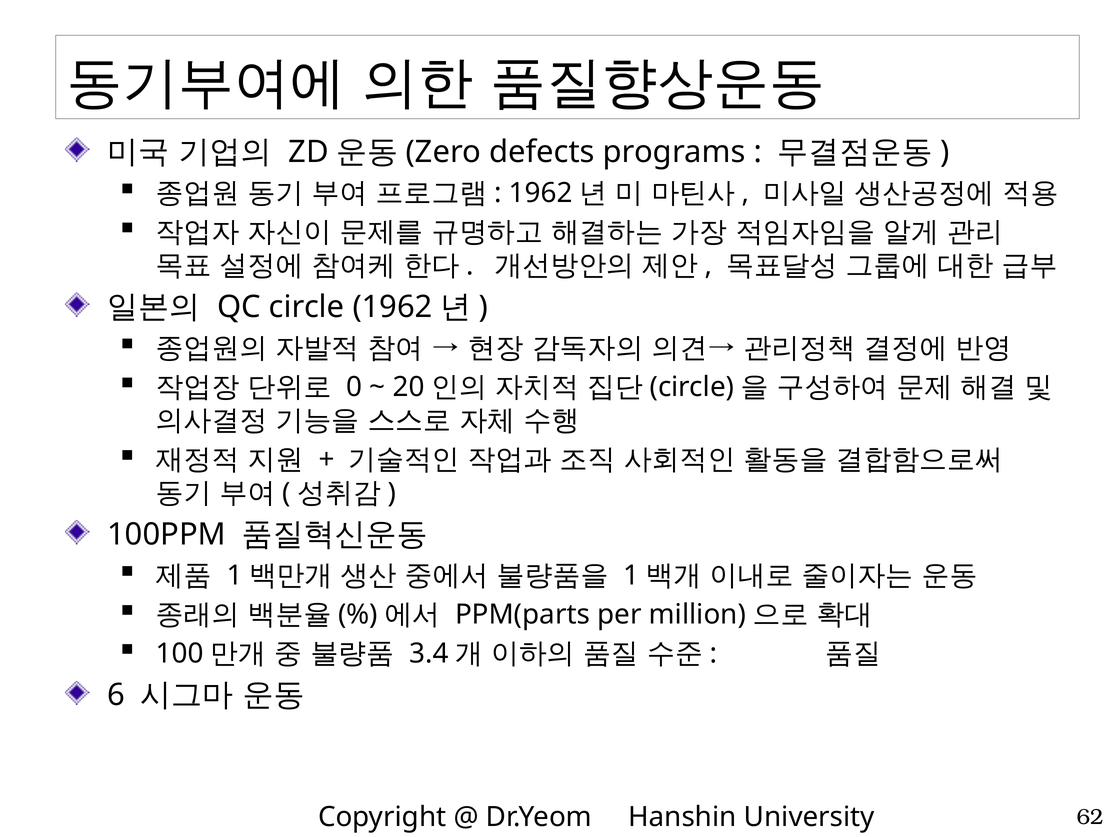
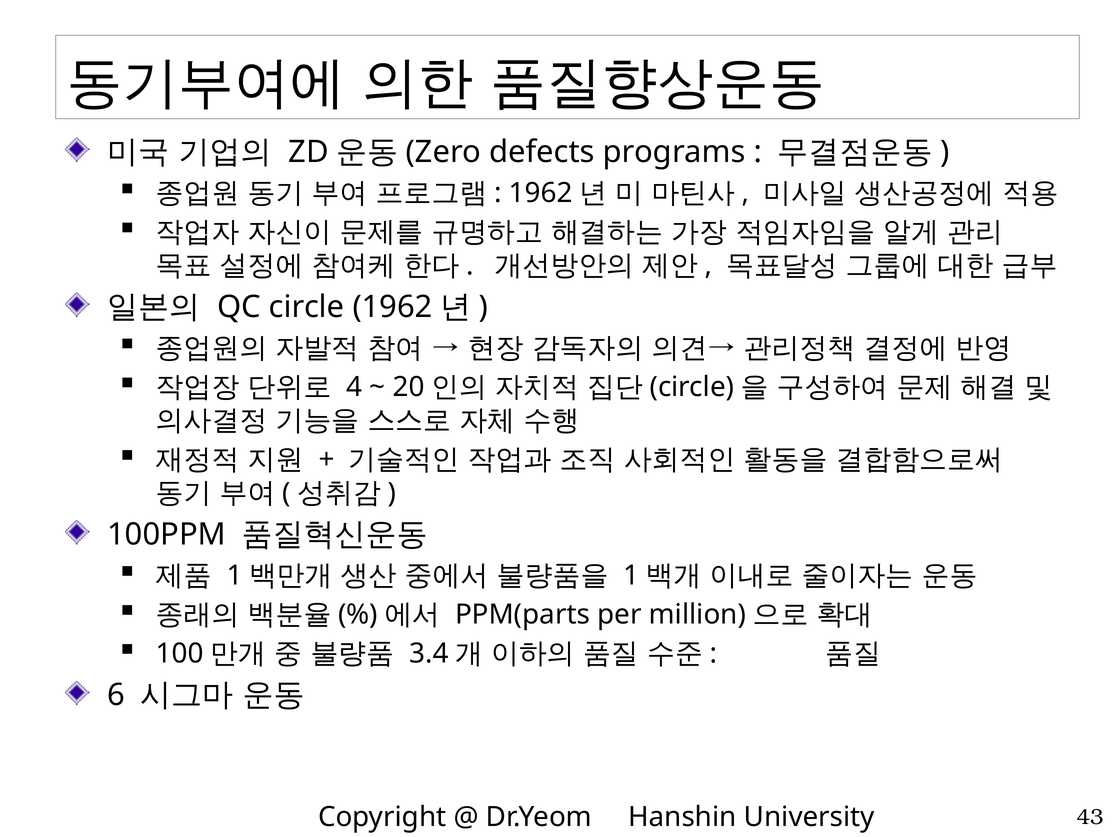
0: 0 -> 4 (354, 387)
62: 62 -> 43 (1090, 816)
